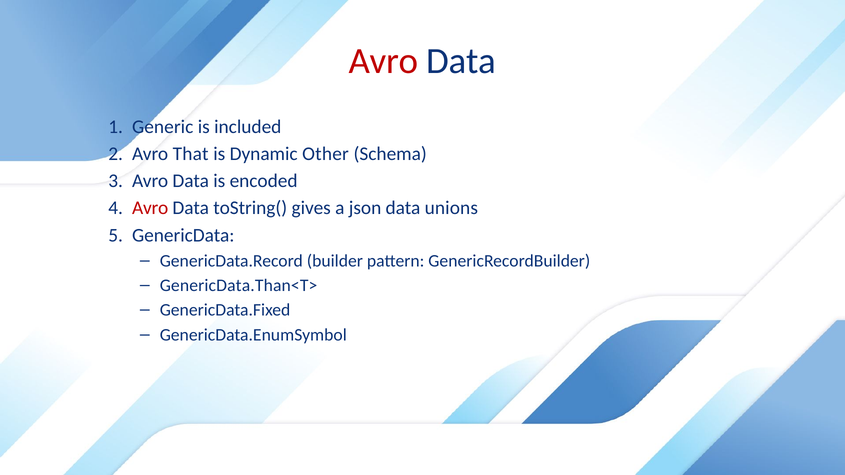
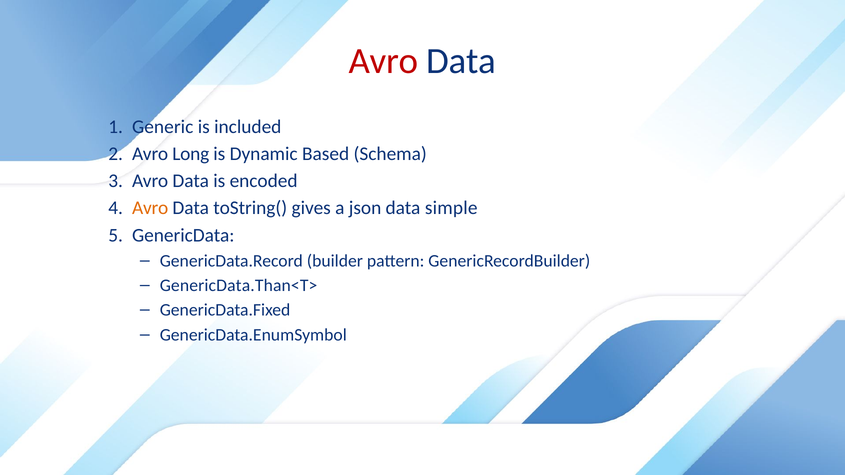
That: That -> Long (191, 154)
Other: Other -> Based (326, 154)
Avro colour: red -> orange (150, 208)
unions: unions -> simple (451, 208)
